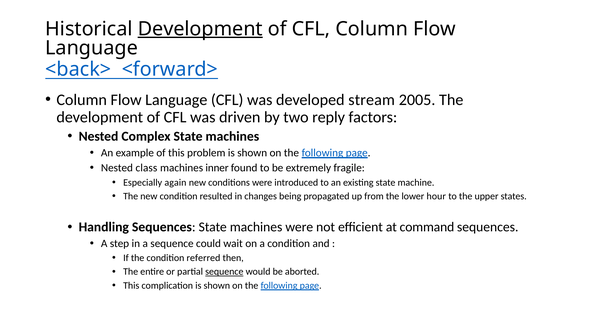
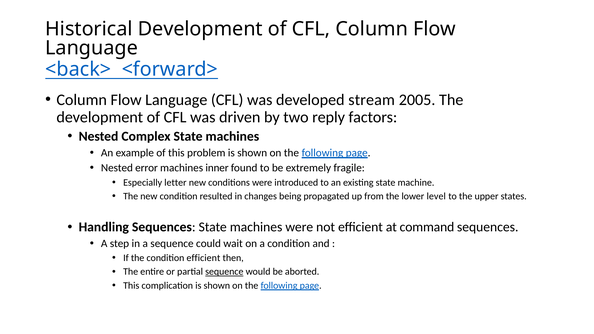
Development underline: present -> none (200, 29)
class: class -> error (147, 168)
again: again -> letter (175, 182)
hour: hour -> level (436, 196)
condition referred: referred -> efficient (203, 258)
